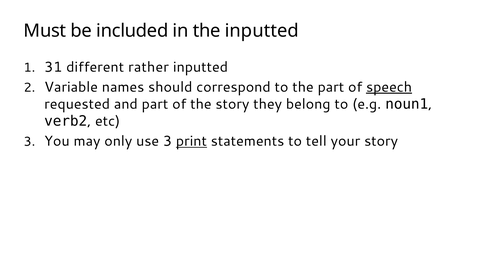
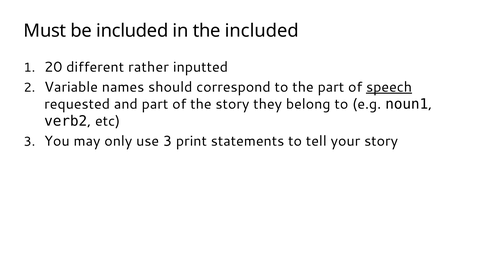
the inputted: inputted -> included (262, 31)
31: 31 -> 20 (53, 67)
print underline: present -> none (191, 142)
